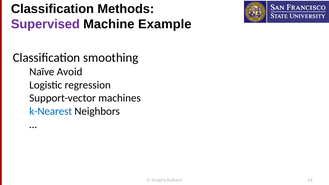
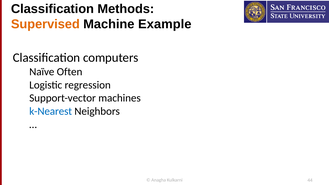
Supervised colour: purple -> orange (45, 24)
smoothing: smoothing -> computers (111, 58)
Avoid: Avoid -> Often (70, 72)
